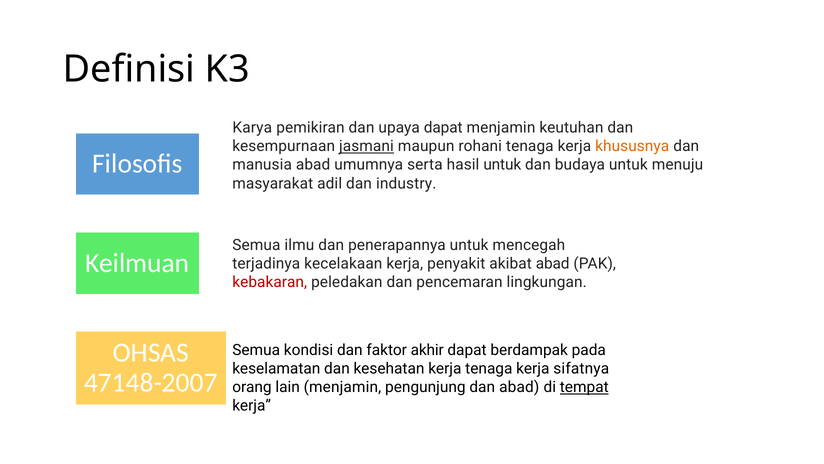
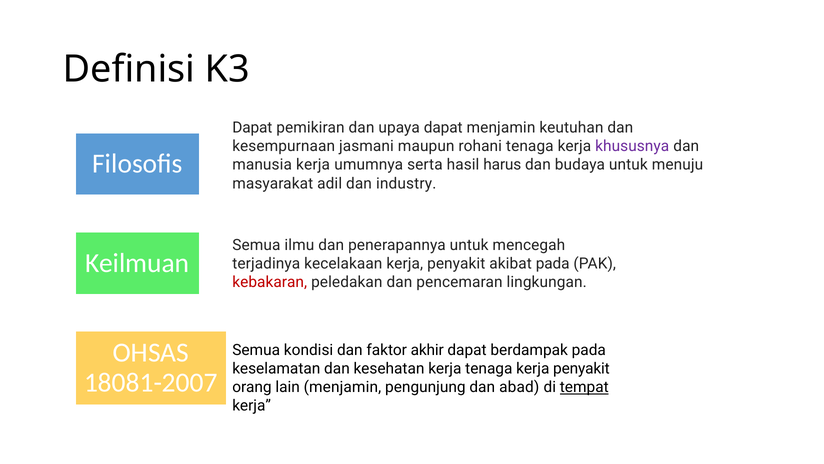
Karya: Karya -> Dapat (252, 128)
jasmani underline: present -> none (366, 146)
khususnya colour: orange -> purple (632, 146)
manusia abad: abad -> kerja (313, 165)
hasil untuk: untuk -> harus (502, 165)
akibat abad: abad -> pada (553, 263)
tenaga kerja sifatnya: sifatnya -> penyakit (581, 368)
47148-2007: 47148-2007 -> 18081-2007 (151, 382)
